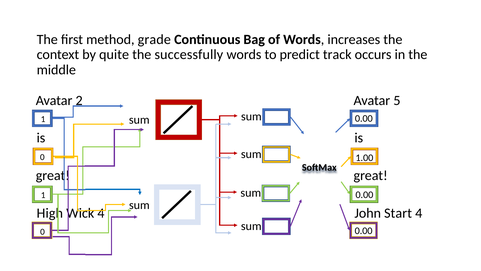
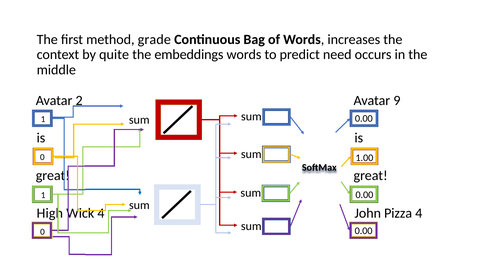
successfully: successfully -> embeddings (189, 54)
track: track -> need (337, 54)
5: 5 -> 9 (397, 100)
Start: Start -> Pizza (398, 213)
